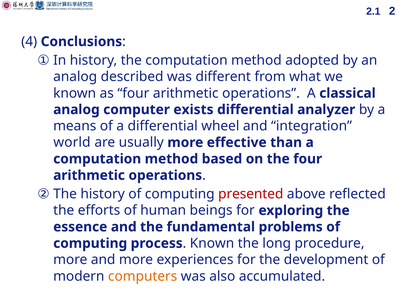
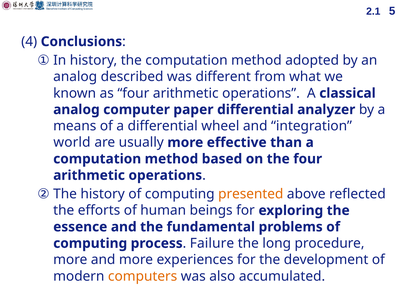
2: 2 -> 5 (392, 11)
exists: exists -> paper (193, 109)
presented colour: red -> orange (251, 194)
Known: Known -> Failure (212, 243)
